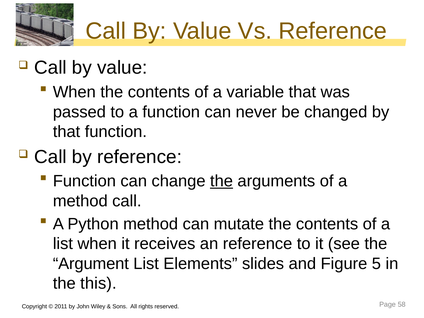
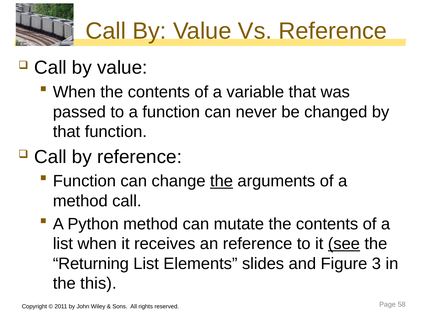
see underline: none -> present (344, 244)
Argument: Argument -> Returning (91, 264)
5: 5 -> 3 (376, 264)
